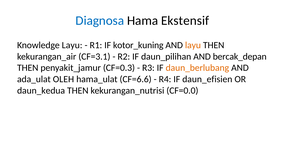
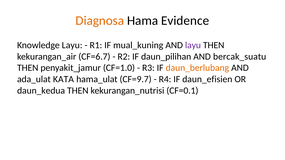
Diagnosa colour: blue -> orange (100, 21)
Ekstensif: Ekstensif -> Evidence (185, 21)
kotor_kuning: kotor_kuning -> mual_kuning (138, 45)
layu colour: orange -> purple (193, 45)
CF=3.1: CF=3.1 -> CF=6.7 (94, 57)
bercak_depan: bercak_depan -> bercak_suatu (240, 57)
CF=0.3: CF=0.3 -> CF=1.0 (119, 68)
OLEH: OLEH -> KATA (63, 79)
CF=6.6: CF=6.6 -> CF=9.7 (136, 79)
CF=0.0: CF=0.0 -> CF=0.1 (182, 91)
